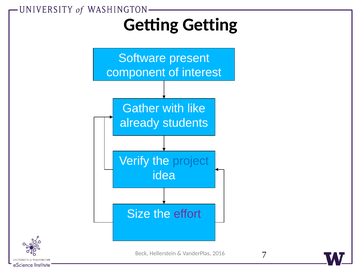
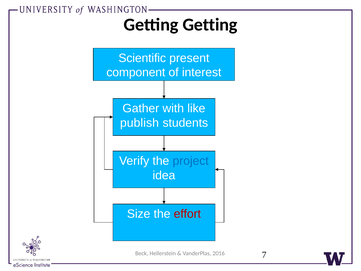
Software: Software -> Scientific (142, 58)
already: already -> publish (139, 123)
effort colour: purple -> red (187, 214)
